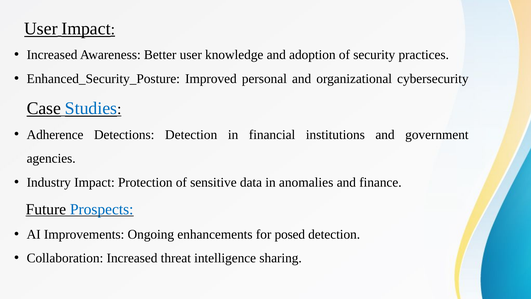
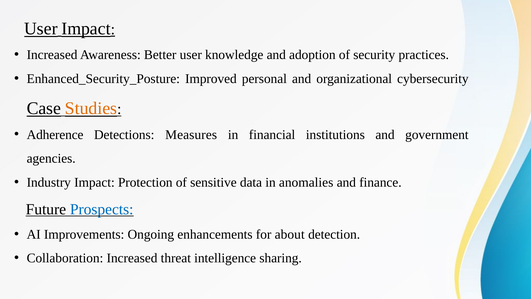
Studies colour: blue -> orange (91, 108)
Detections Detection: Detection -> Measures (191, 135)
posed: posed -> about (290, 234)
